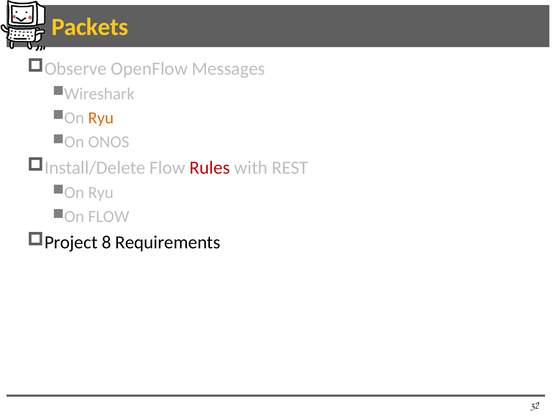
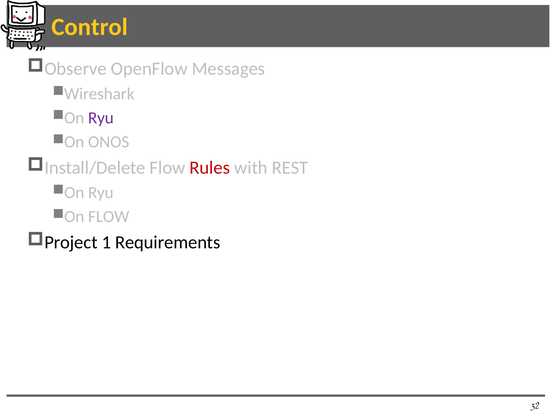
Packets: Packets -> Control (90, 27)
Ryu colour: orange -> purple (101, 118)
8: 8 -> 1 (106, 242)
